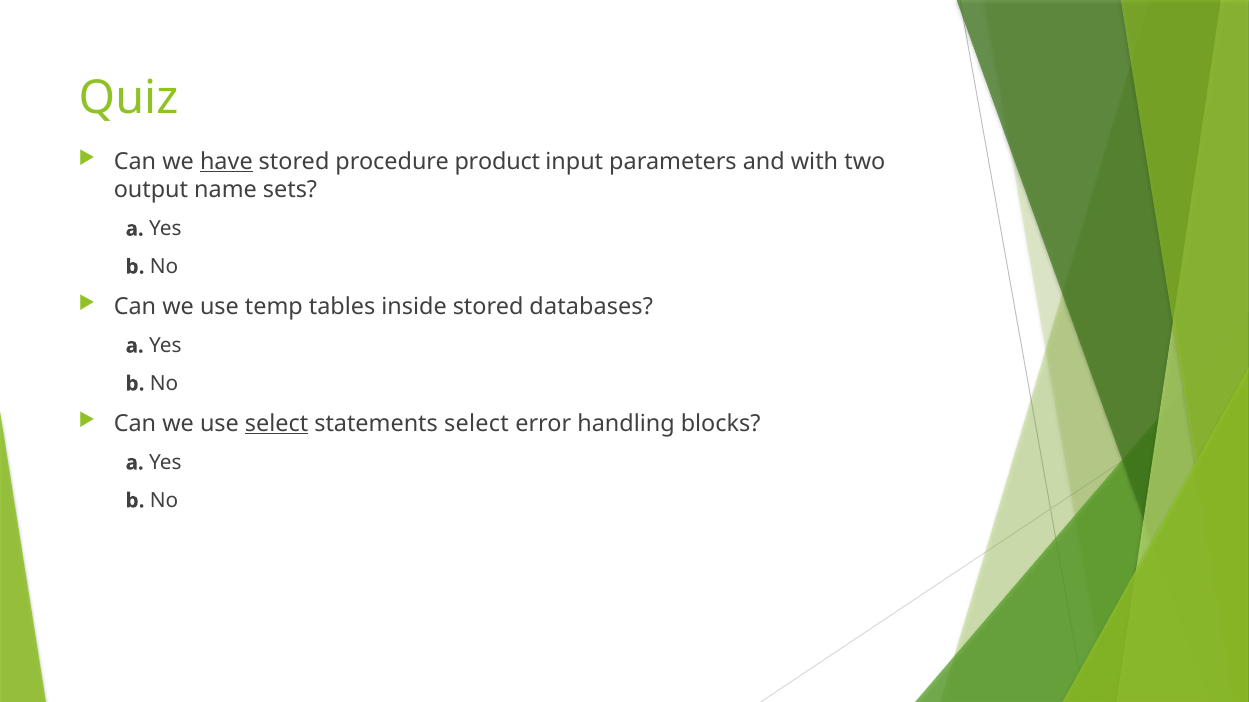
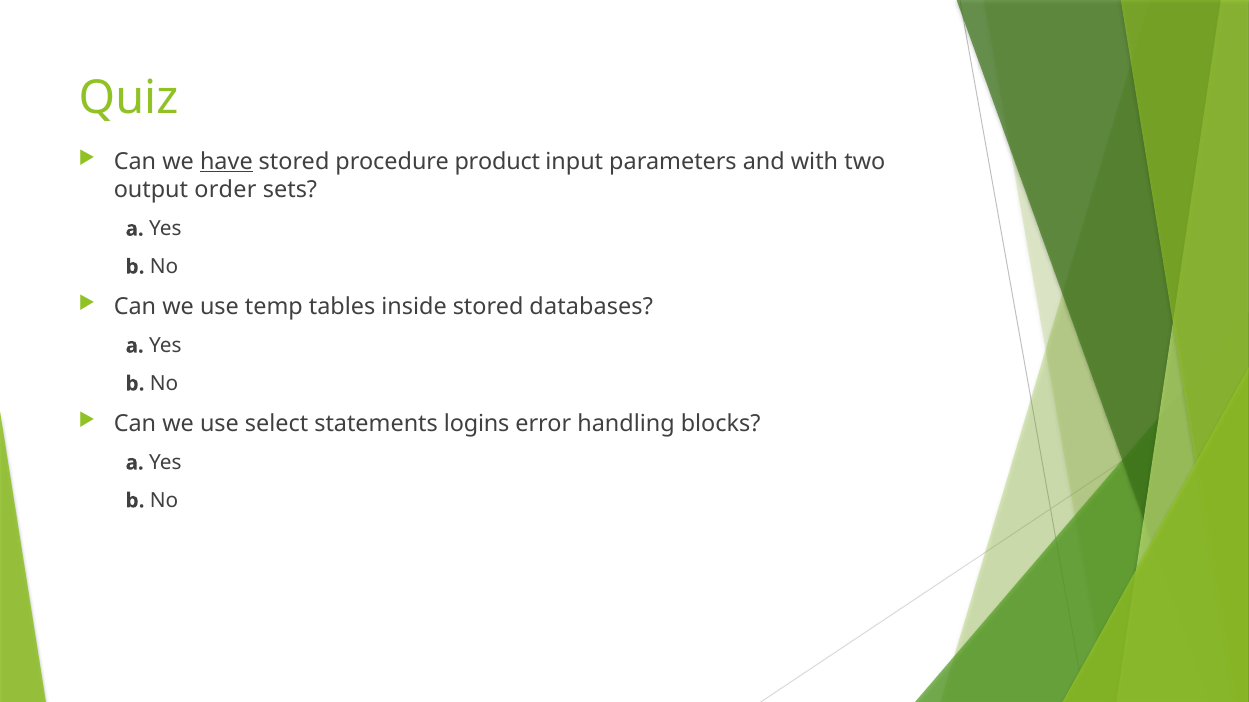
name: name -> order (225, 190)
select underline: present -> none (277, 424)
statements select: select -> logins (477, 424)
